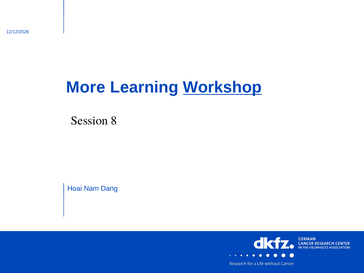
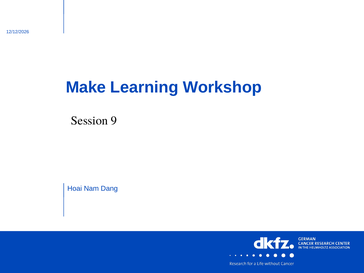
More: More -> Make (86, 87)
Workshop underline: present -> none (222, 87)
8: 8 -> 9 (114, 121)
